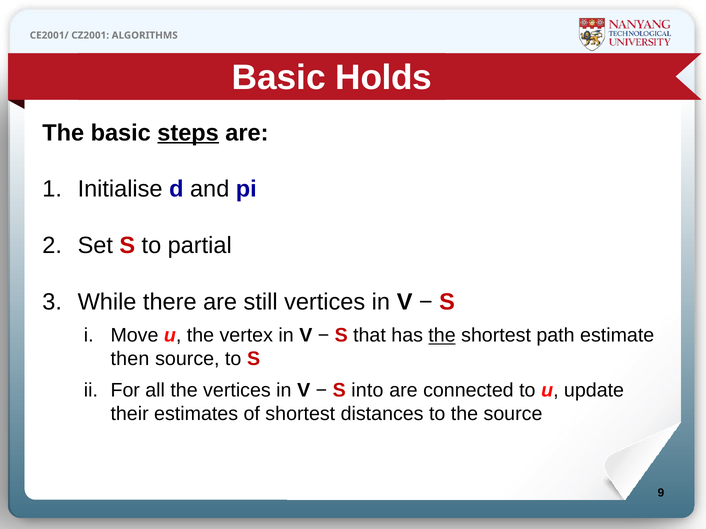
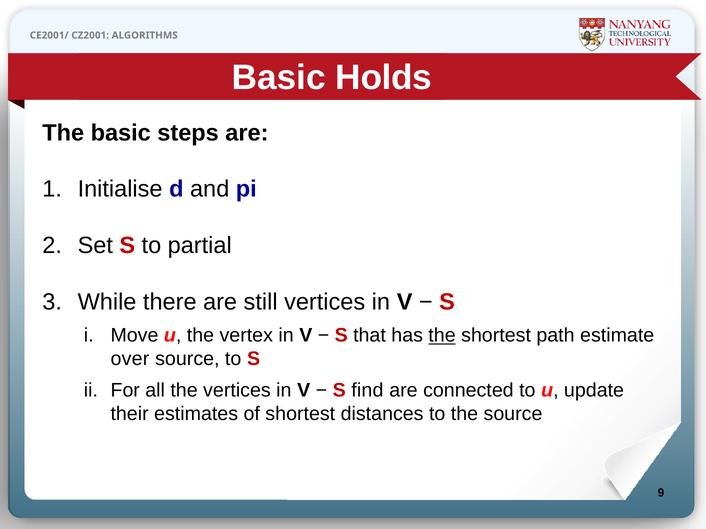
steps underline: present -> none (188, 133)
then: then -> over (130, 359)
into: into -> find (367, 391)
